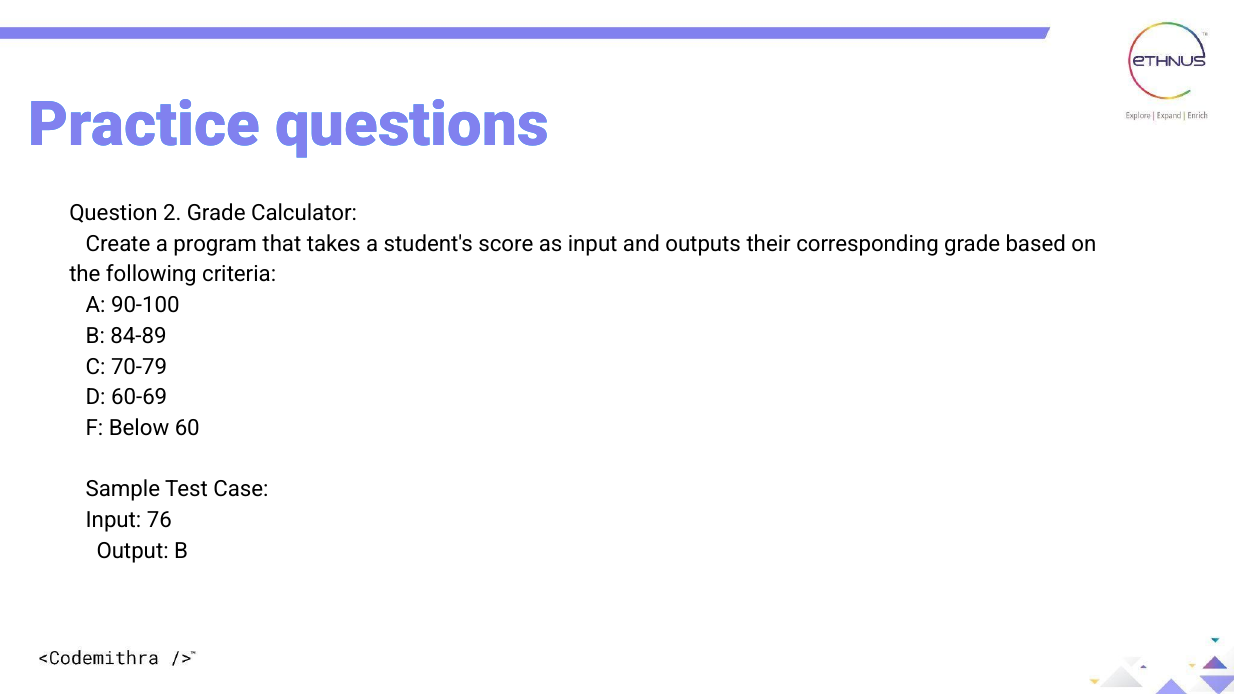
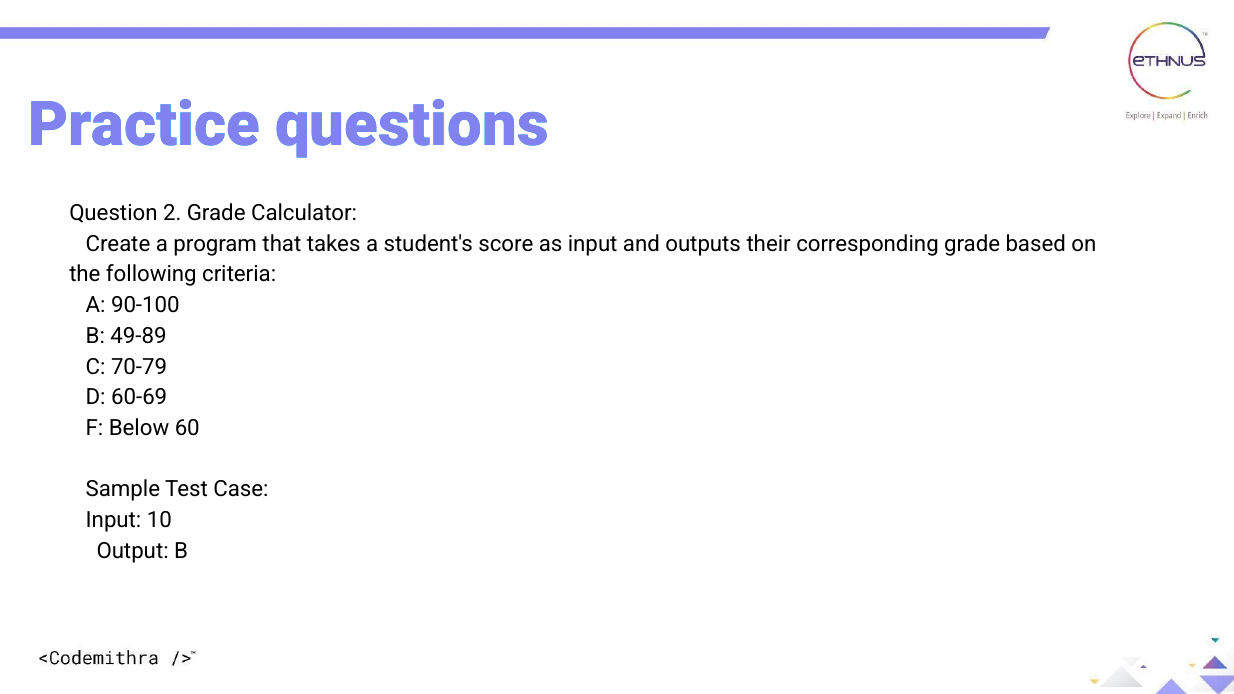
84-89: 84-89 -> 49-89 (139, 336)
76: 76 -> 10 (159, 520)
